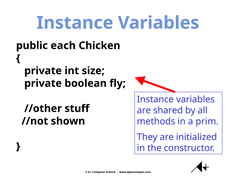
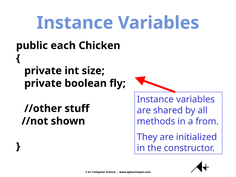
prim: prim -> from (207, 121)
